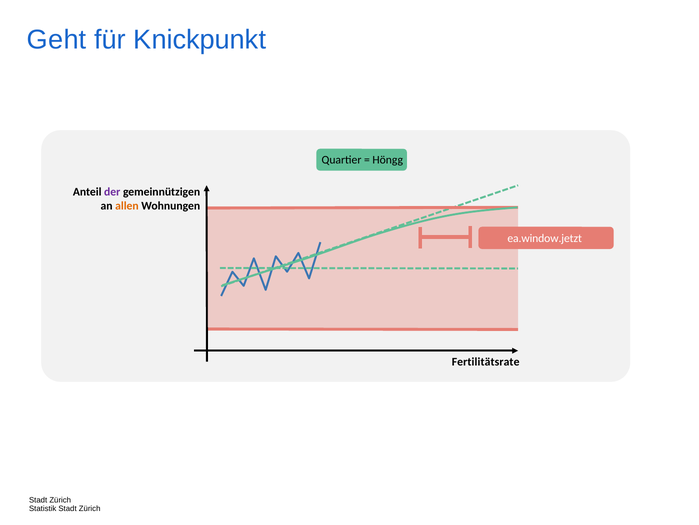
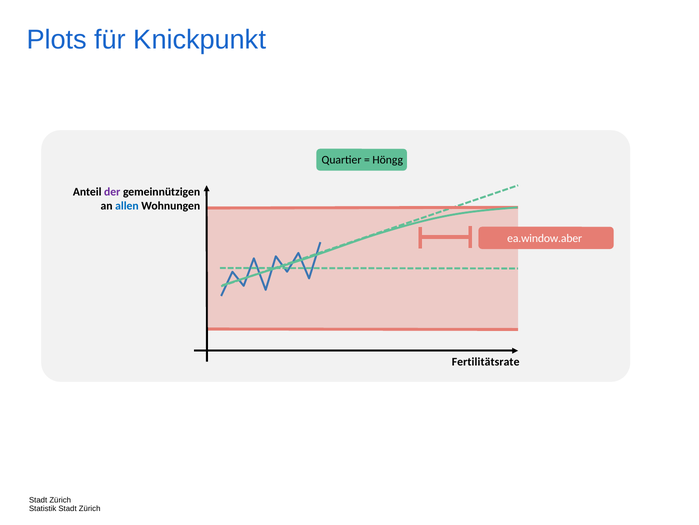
Geht: Geht -> Plots (57, 40)
allen colour: orange -> blue (127, 206)
ea.window.jetzt: ea.window.jetzt -> ea.window.aber (545, 238)
